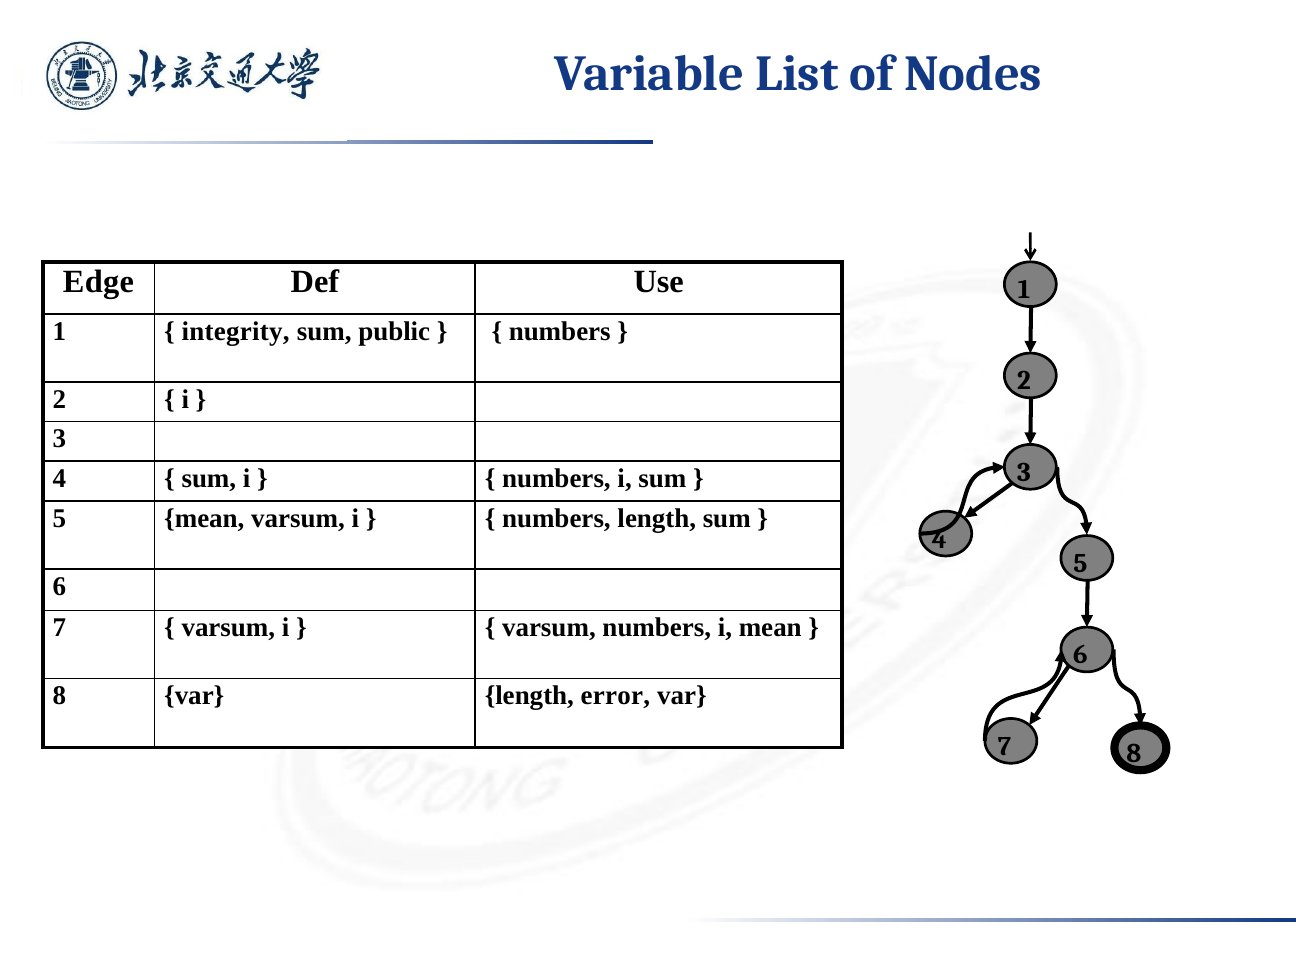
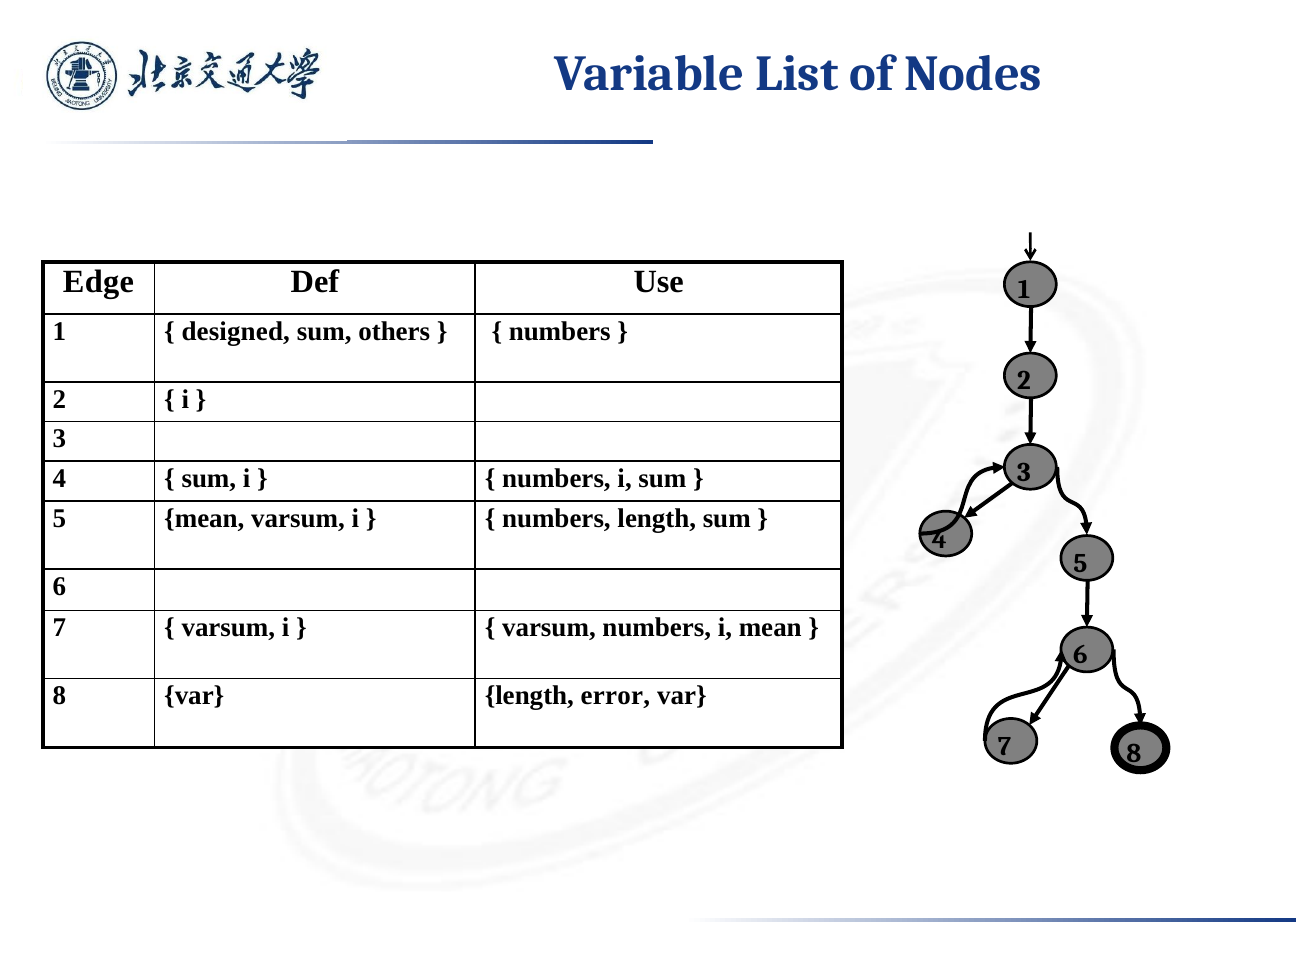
integrity: integrity -> designed (236, 331)
public: public -> others (394, 331)
